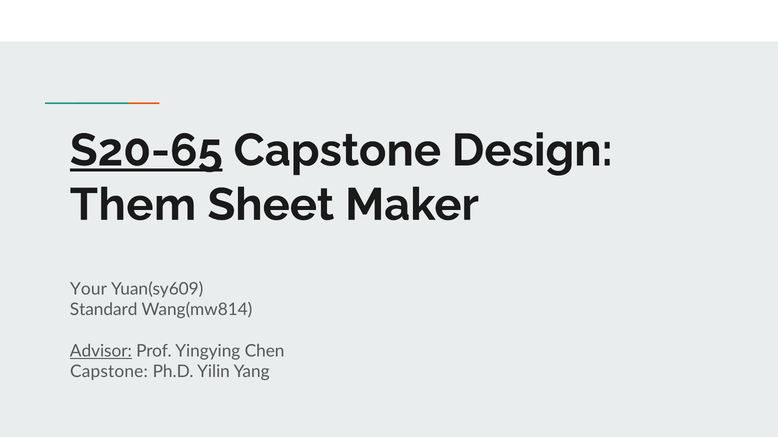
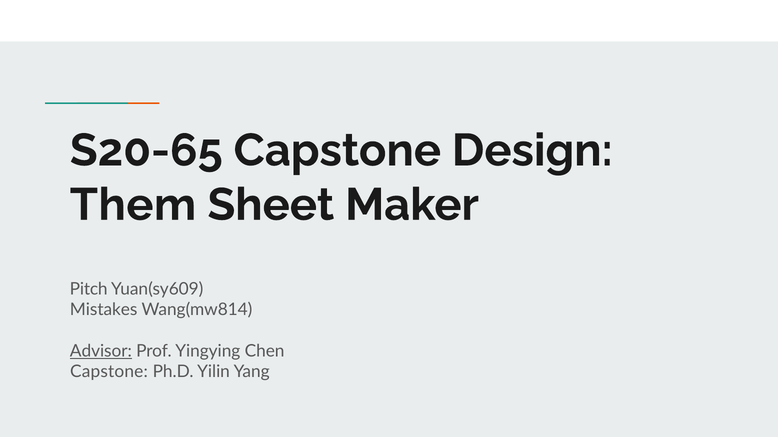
S20-65 underline: present -> none (146, 151)
Your: Your -> Pitch (89, 289)
Standard: Standard -> Mistakes (104, 310)
